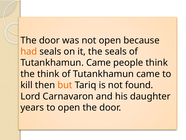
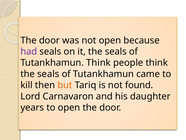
had colour: orange -> purple (29, 51)
Came: Came -> Think (98, 63)
think: think -> seals (48, 74)
